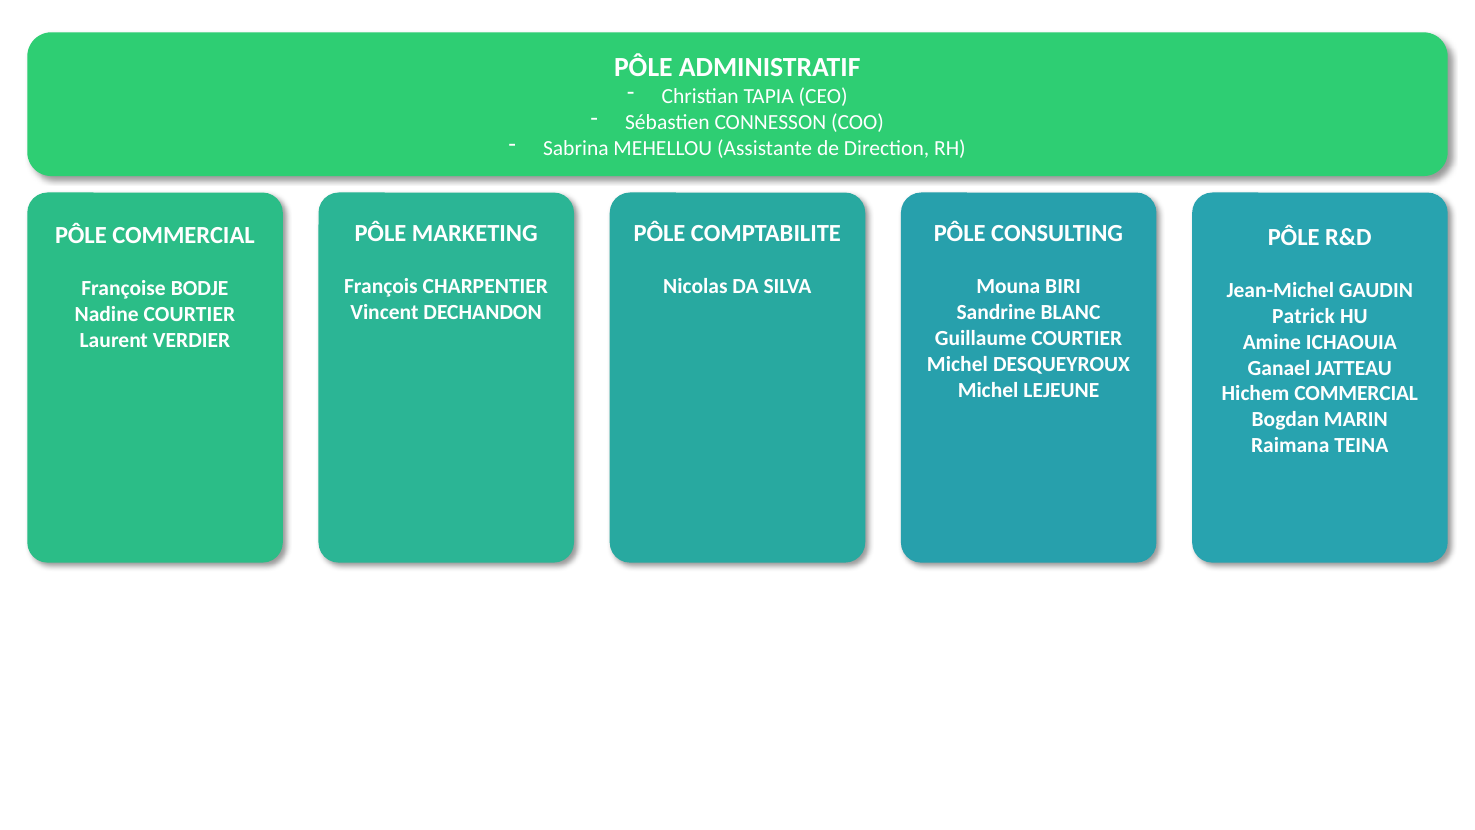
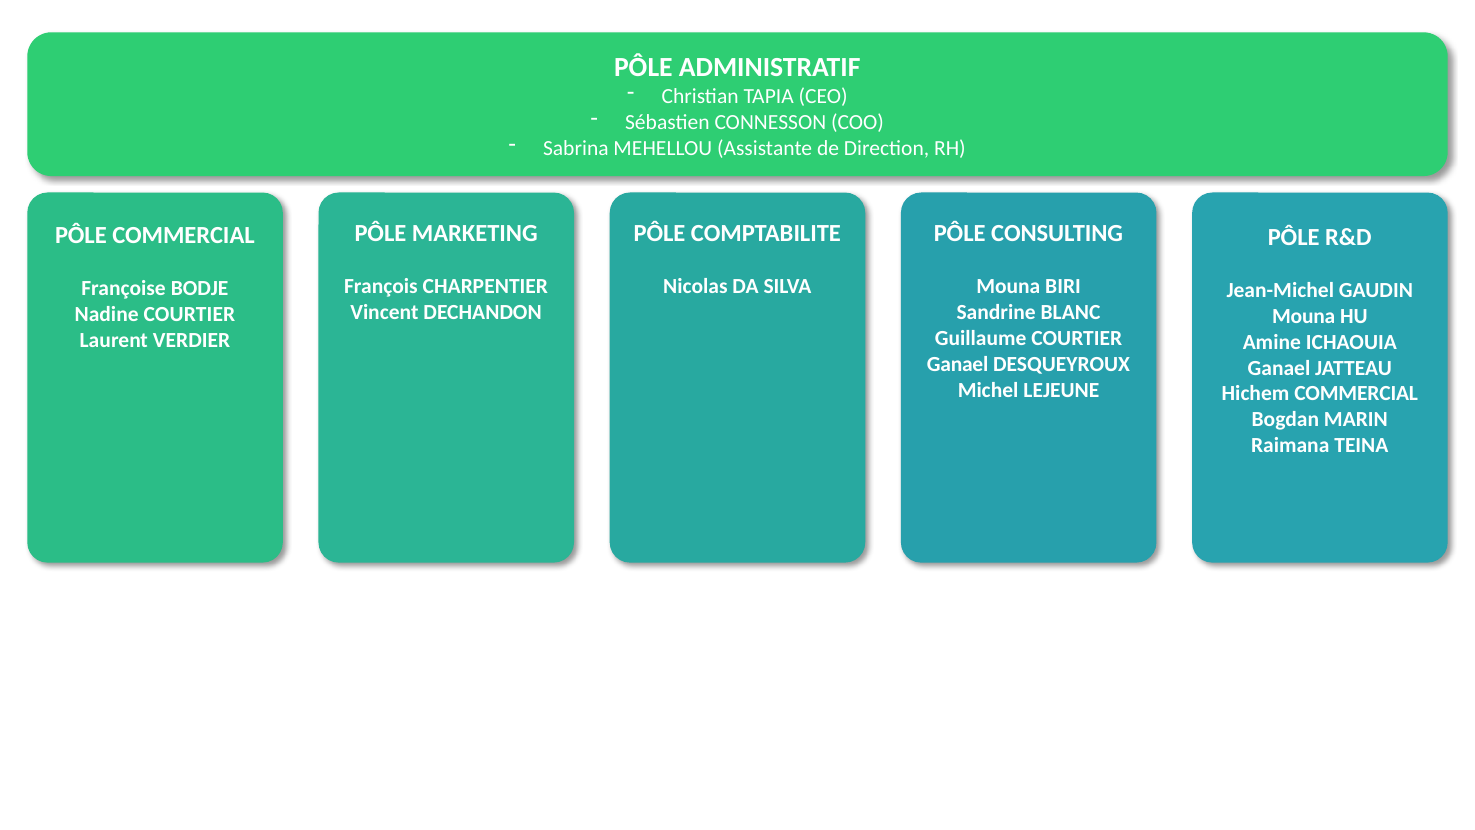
Patrick: Patrick -> Mouna (1304, 316)
Michel: Michel -> Ganael (958, 364)
